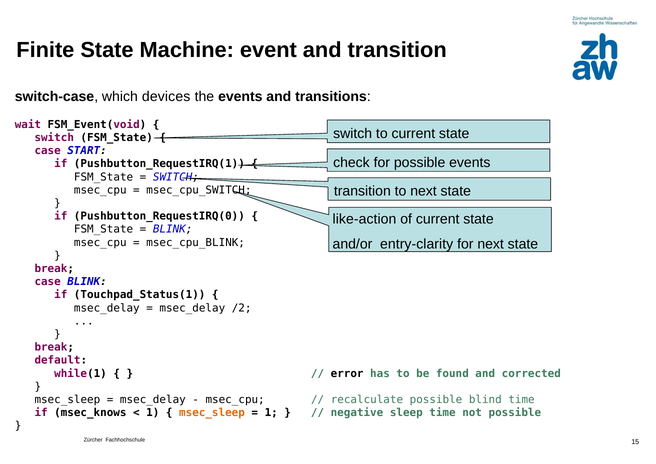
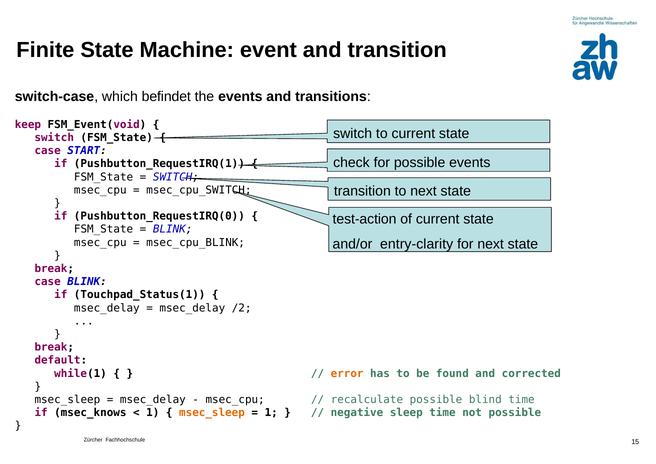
devices: devices -> befindet (166, 97)
wait: wait -> keep (28, 124)
like-action: like-action -> test-action (365, 219)
error colour: black -> orange (347, 373)
